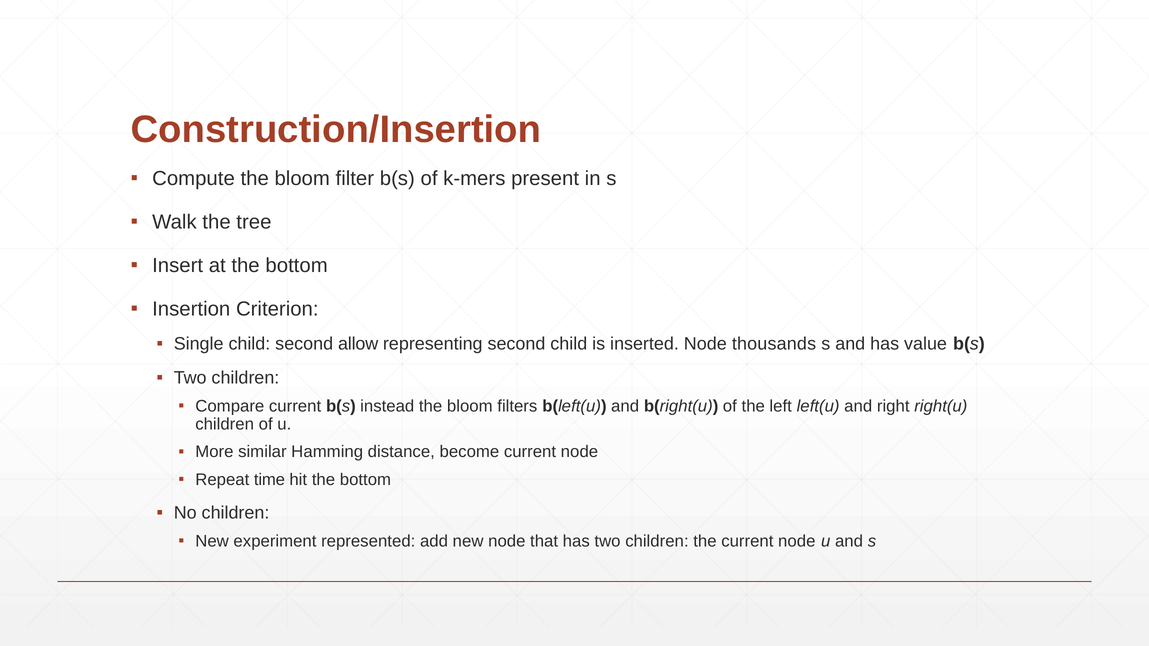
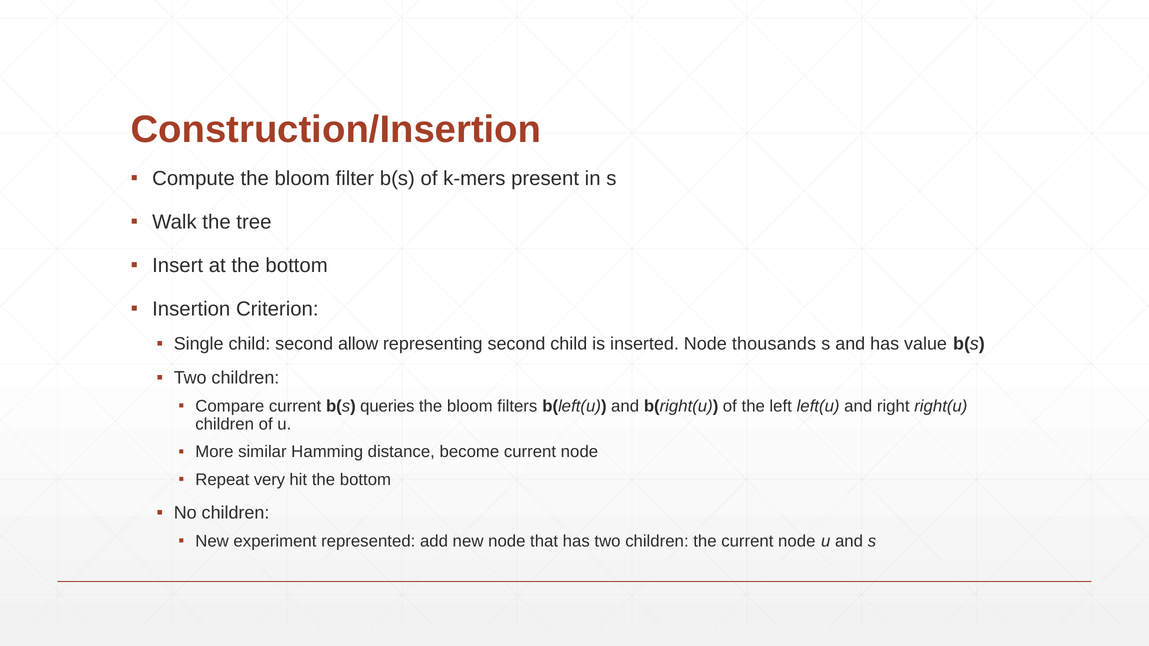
instead: instead -> queries (387, 406)
time: time -> very (269, 480)
